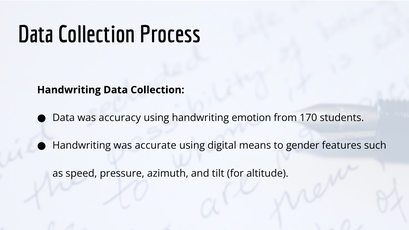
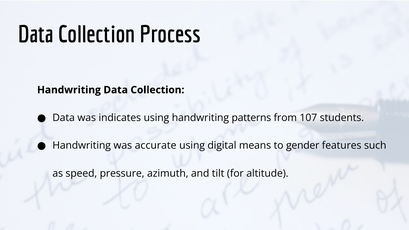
accuracy: accuracy -> indicates (120, 118)
emotion: emotion -> patterns (251, 118)
170: 170 -> 107 (308, 118)
